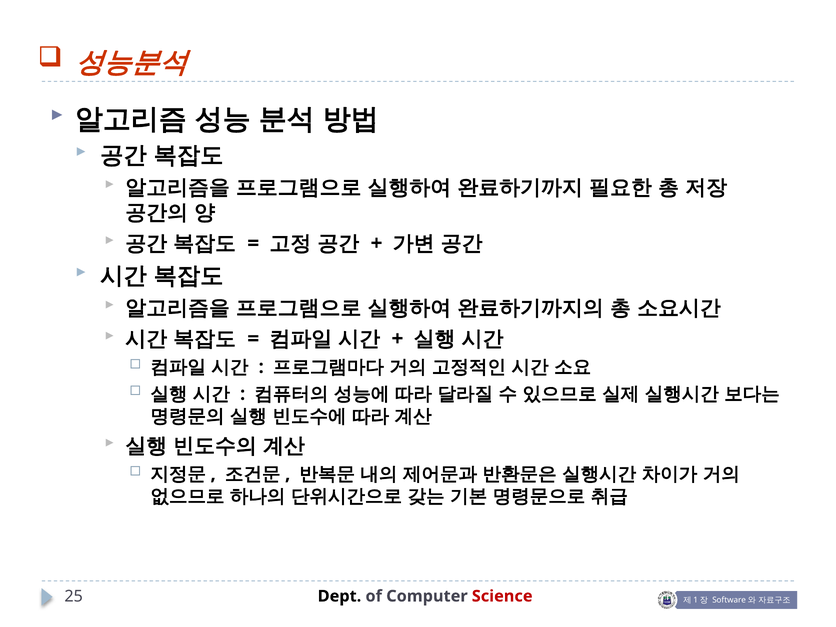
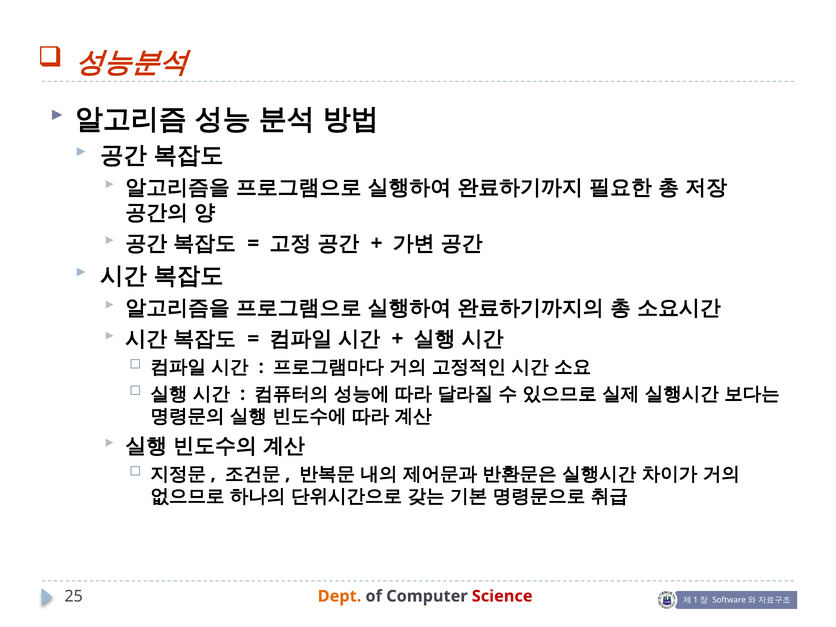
Dept colour: black -> orange (340, 596)
